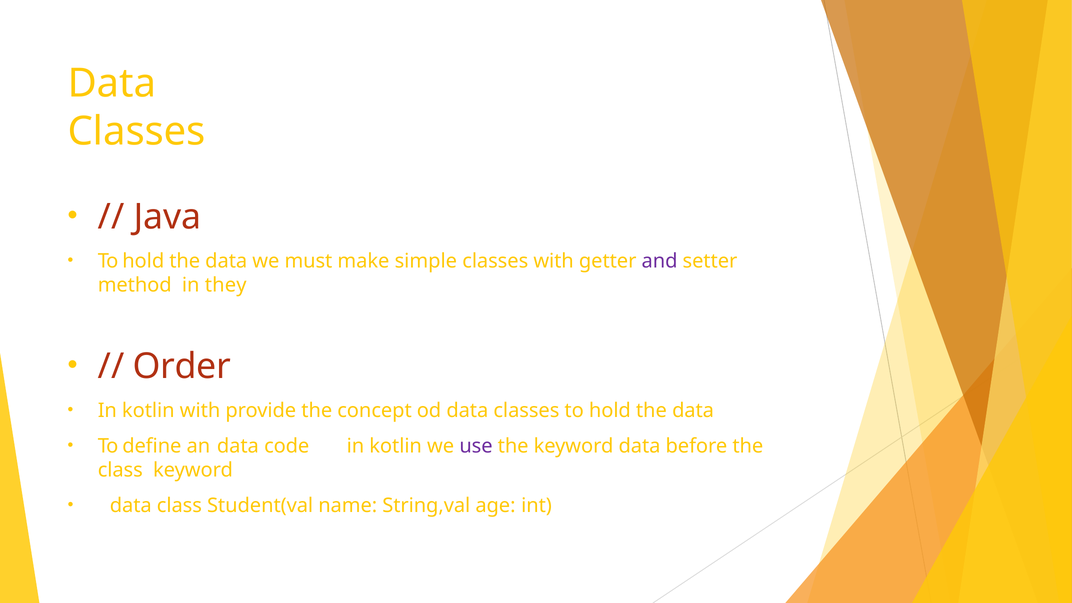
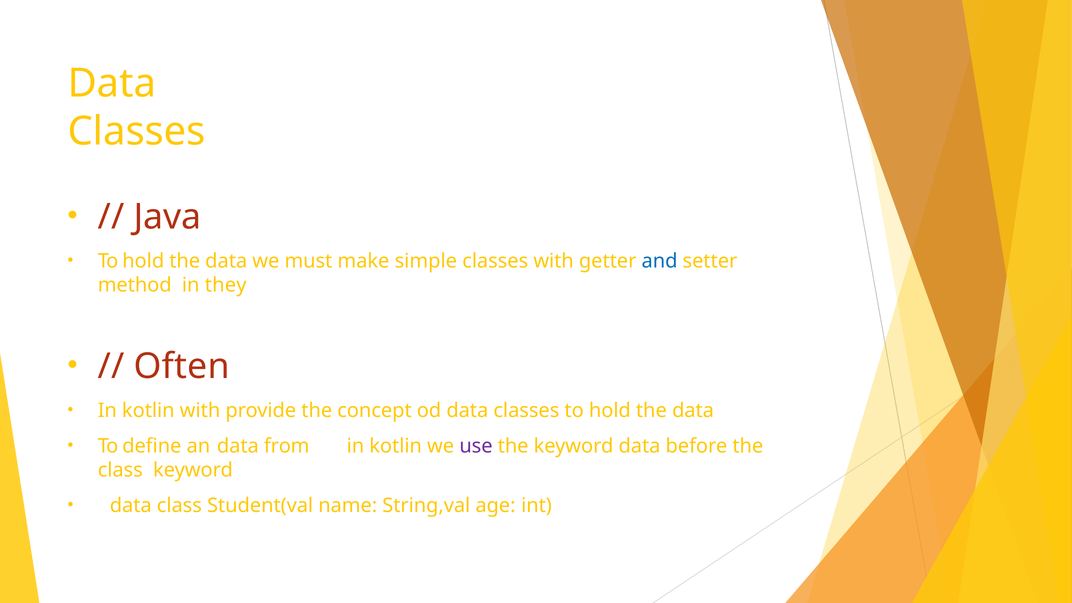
and colour: purple -> blue (660, 261)
Order: Order -> Often (182, 367)
code: code -> from (287, 446)
